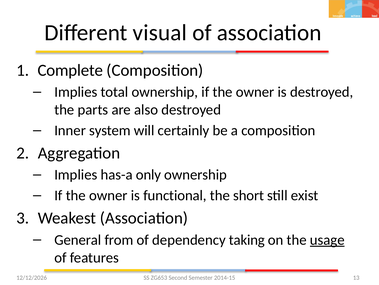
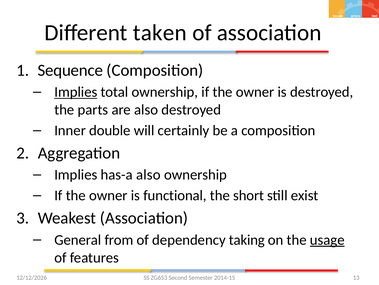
visual: visual -> taken (160, 33)
Complete: Complete -> Sequence (70, 70)
Implies underline: none -> present (76, 92)
system: system -> double (110, 130)
has-a only: only -> also (148, 174)
